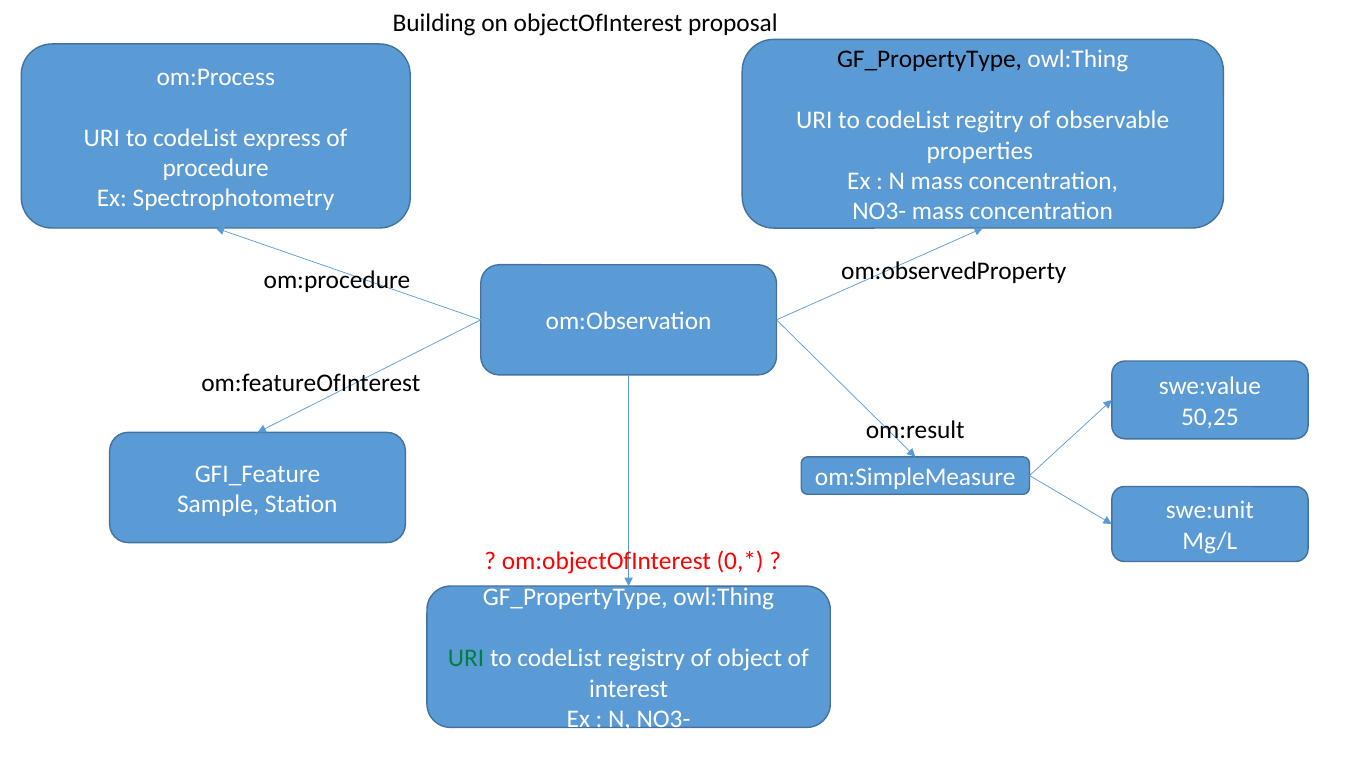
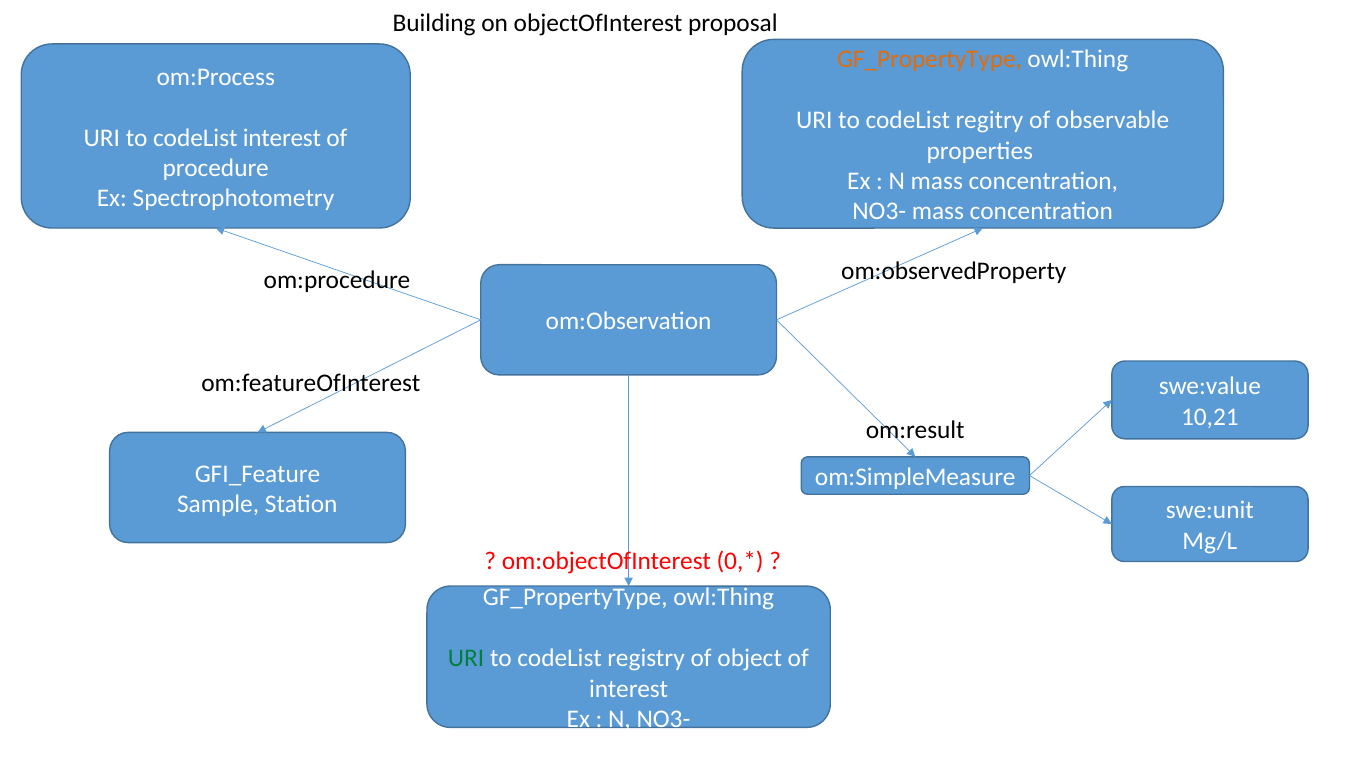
GF_PropertyType colour: black -> orange (929, 59)
codeList express: express -> interest (282, 138)
50,25: 50,25 -> 10,21 (1210, 417)
